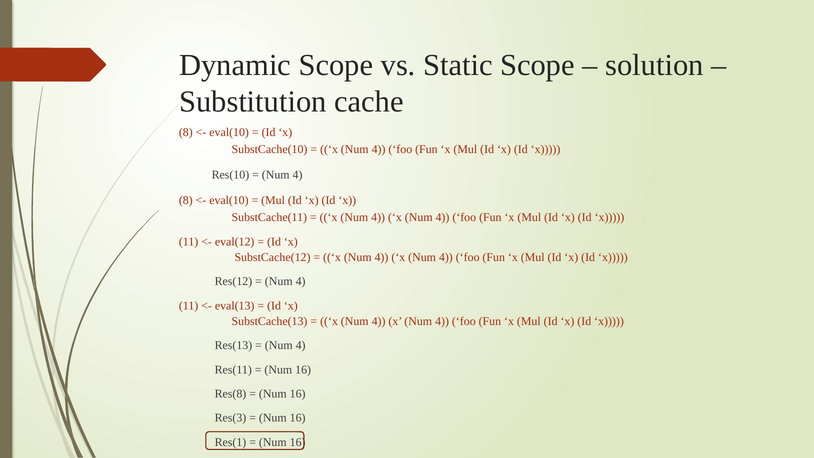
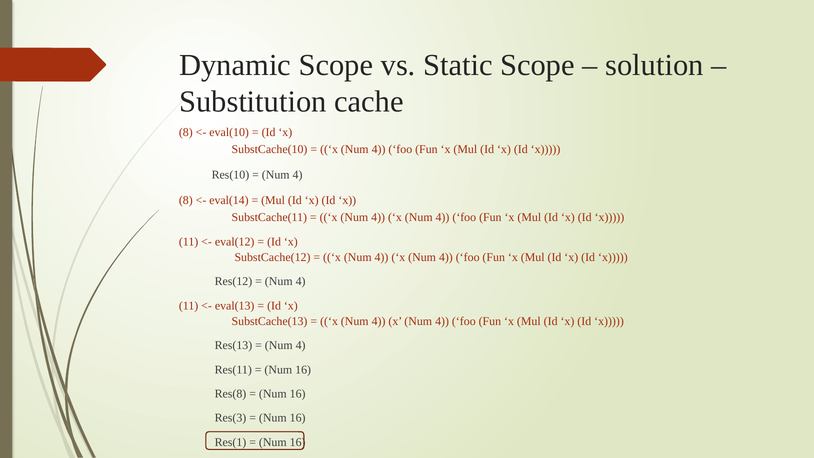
eval(10: eval(10 -> eval(14 (229, 200)
